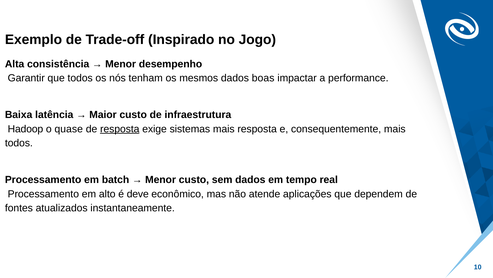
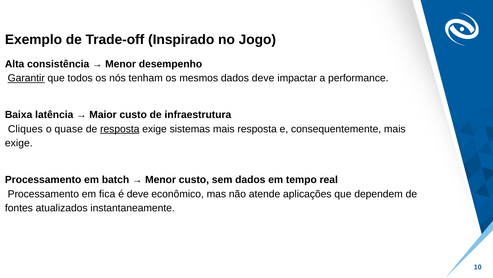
Garantir underline: none -> present (26, 78)
dados boas: boas -> deve (263, 78)
Hadoop: Hadoop -> Cliques (25, 129)
todos: todos -> exige (19, 143)
alto: alto -> fica (107, 194)
